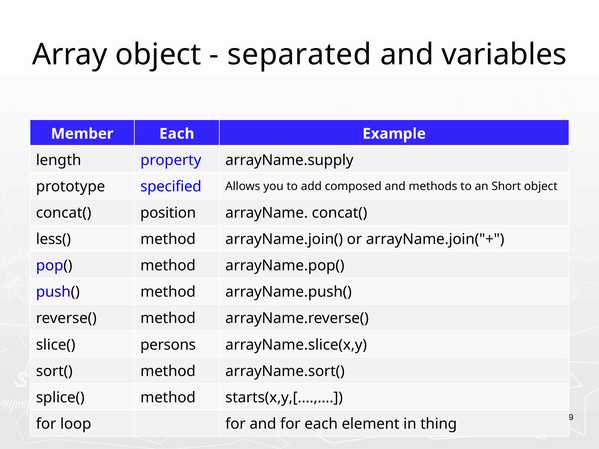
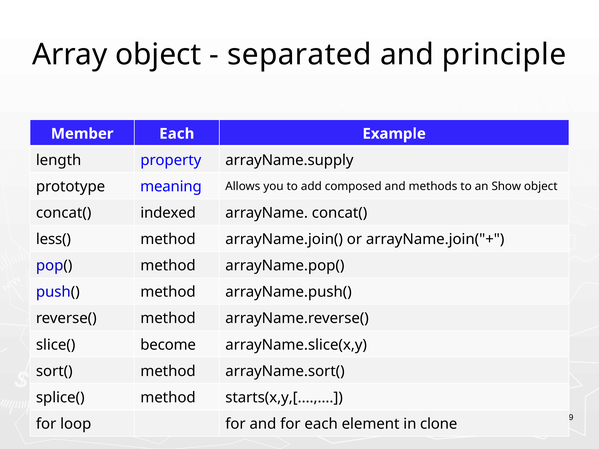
variables: variables -> principle (504, 54)
specified: specified -> meaning (171, 187)
Short: Short -> Show (506, 186)
position: position -> indexed (168, 213)
persons: persons -> become (168, 345)
thing: thing -> clone (439, 424)
